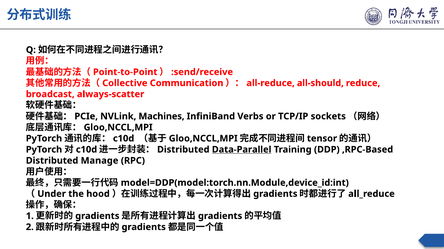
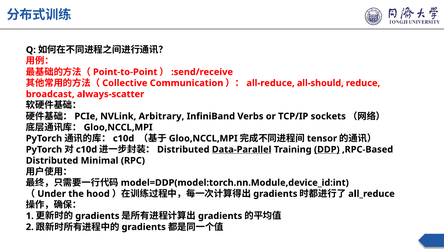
Machines: Machines -> Arbitrary (161, 117)
DDP underline: none -> present (327, 150)
Manage: Manage -> Minimal (100, 161)
